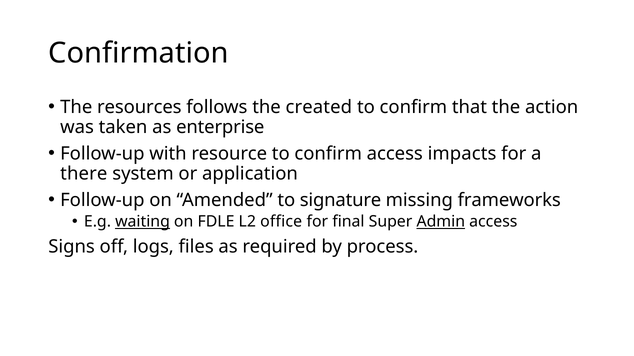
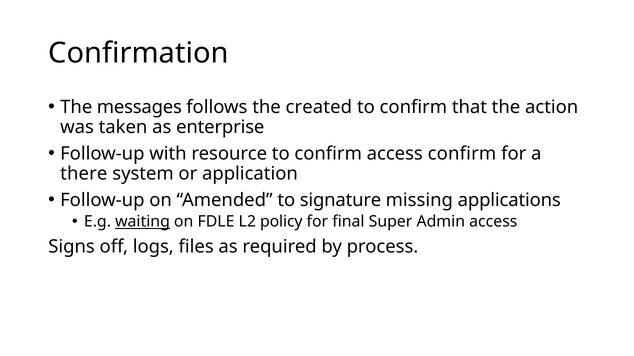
resources: resources -> messages (139, 107)
access impacts: impacts -> confirm (462, 154)
frameworks: frameworks -> applications (509, 200)
office: office -> policy (281, 222)
Admin underline: present -> none (441, 222)
